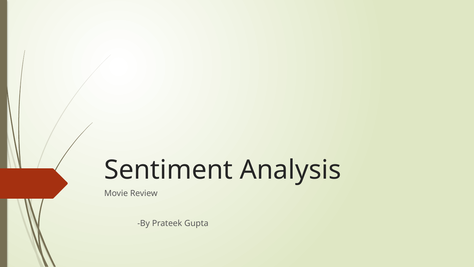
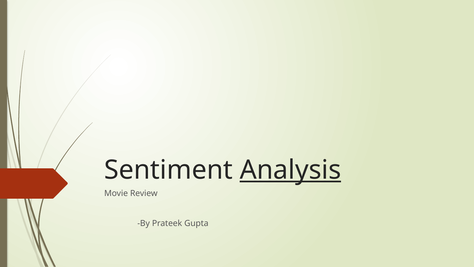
Analysis underline: none -> present (290, 170)
